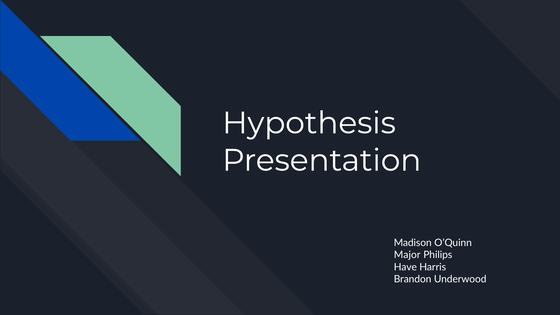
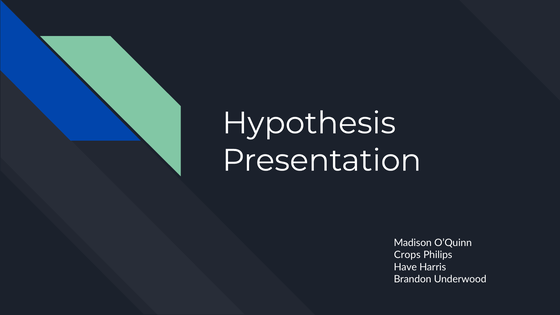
Major: Major -> Crops (407, 255)
